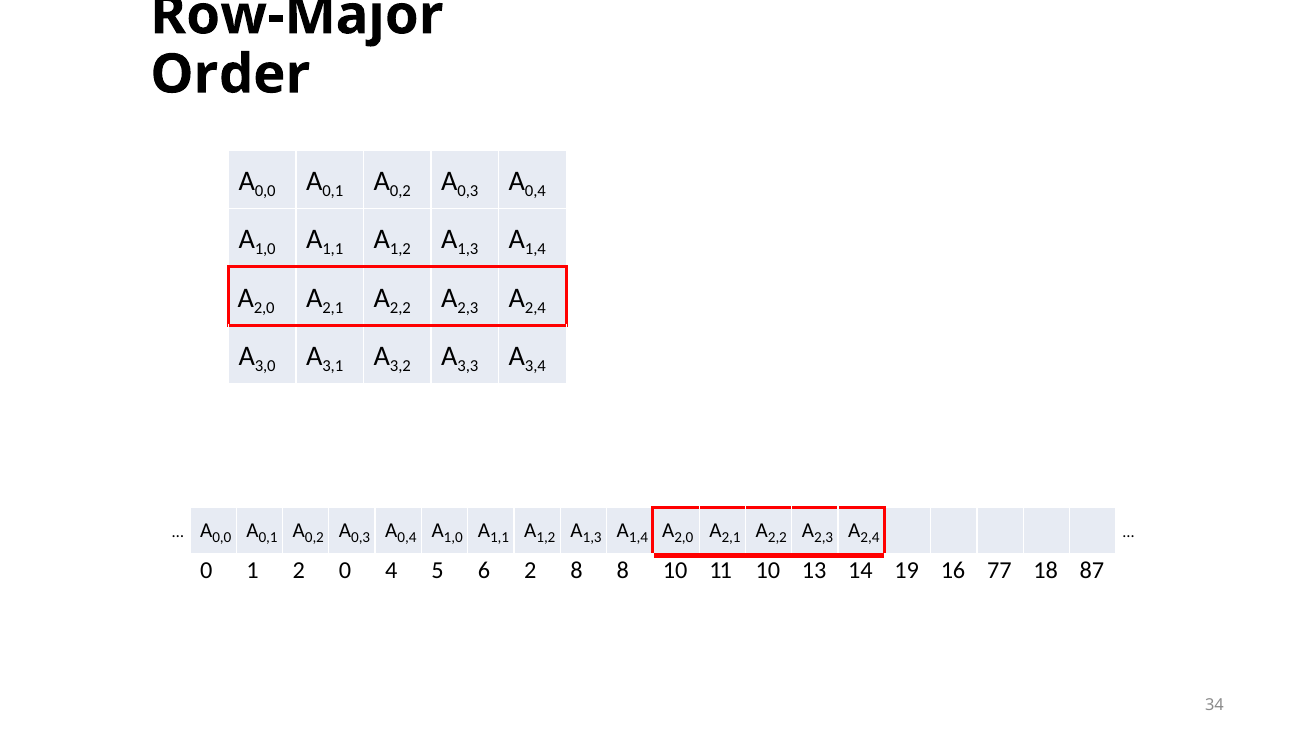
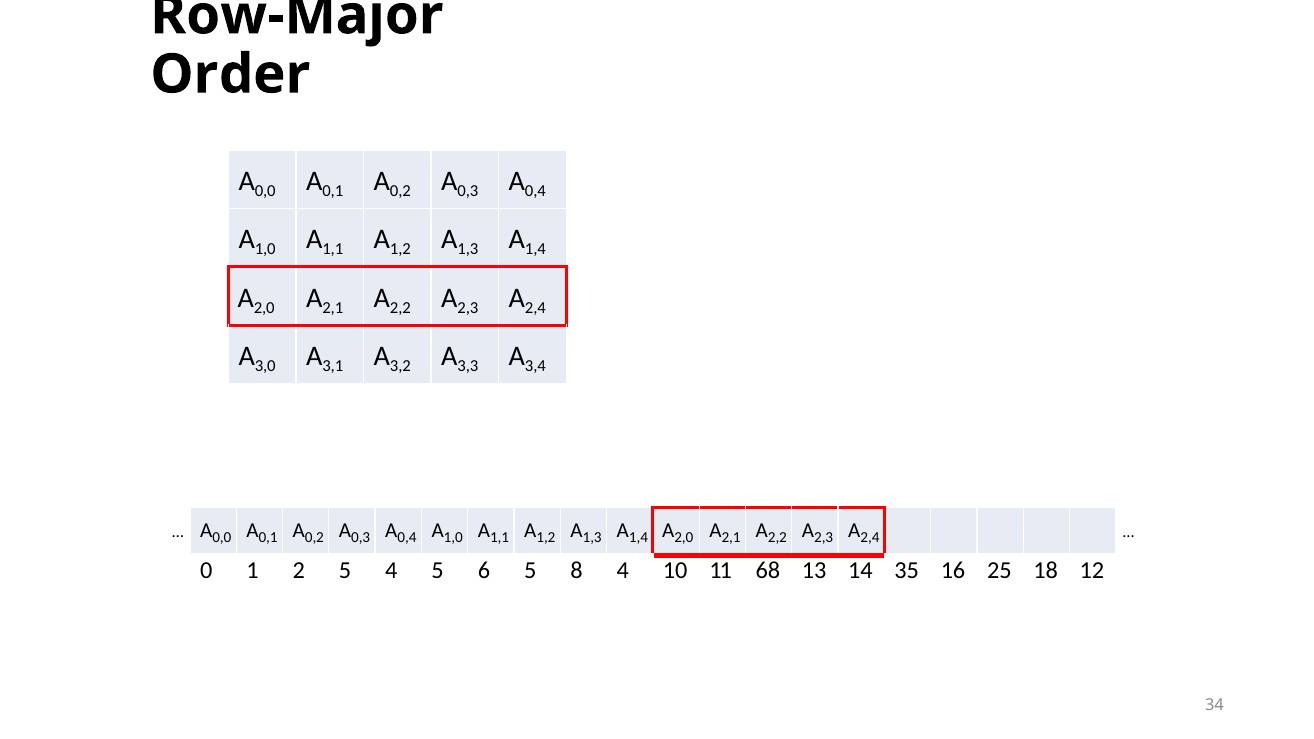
2 0: 0 -> 5 (345, 571)
6 2: 2 -> 5 (530, 571)
8 8: 8 -> 4 (623, 571)
11 10: 10 -> 68 (768, 571)
19: 19 -> 35 (907, 571)
77: 77 -> 25 (999, 571)
87: 87 -> 12 (1092, 571)
